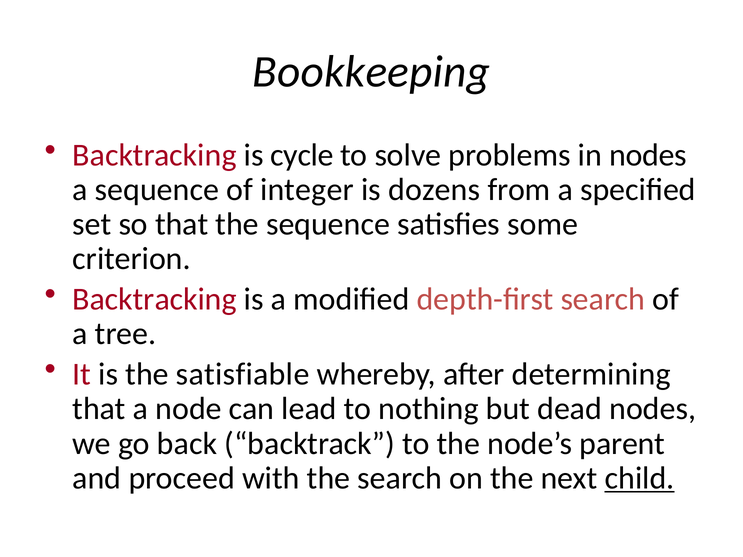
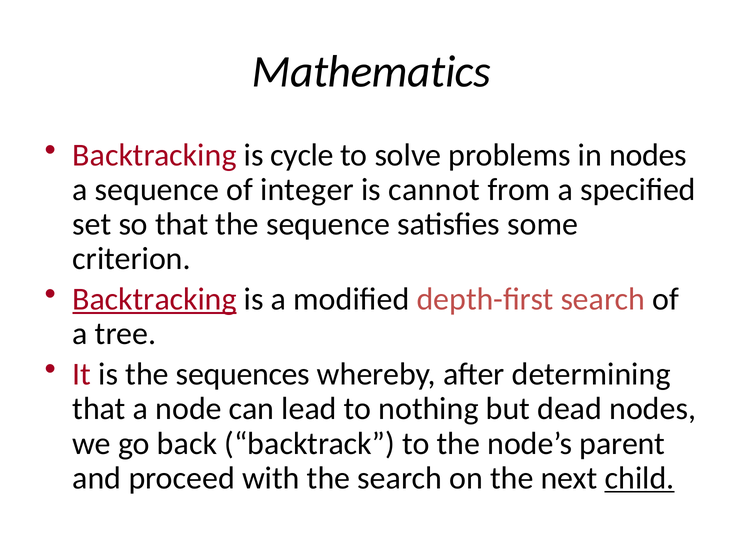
Bookkeeping: Bookkeeping -> Mathematics (372, 72)
dozens: dozens -> cannot (434, 190)
Backtracking underline: none -> present (155, 299)
satisfiable: satisfiable -> sequences (243, 375)
